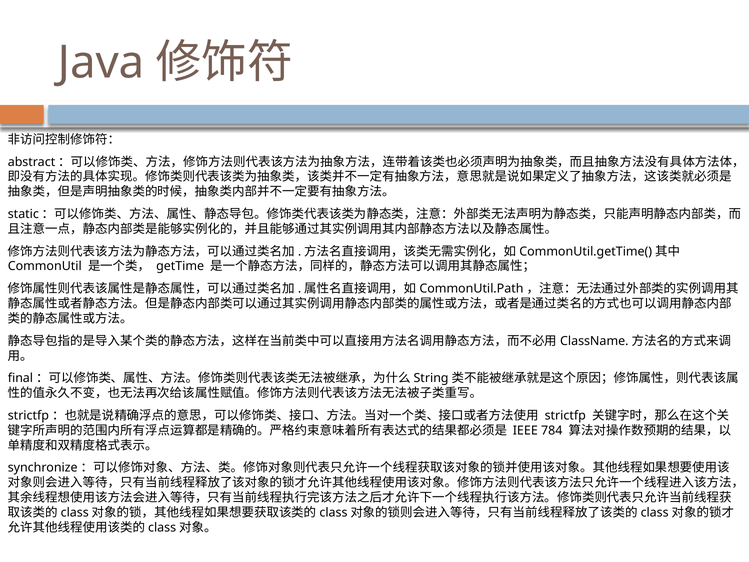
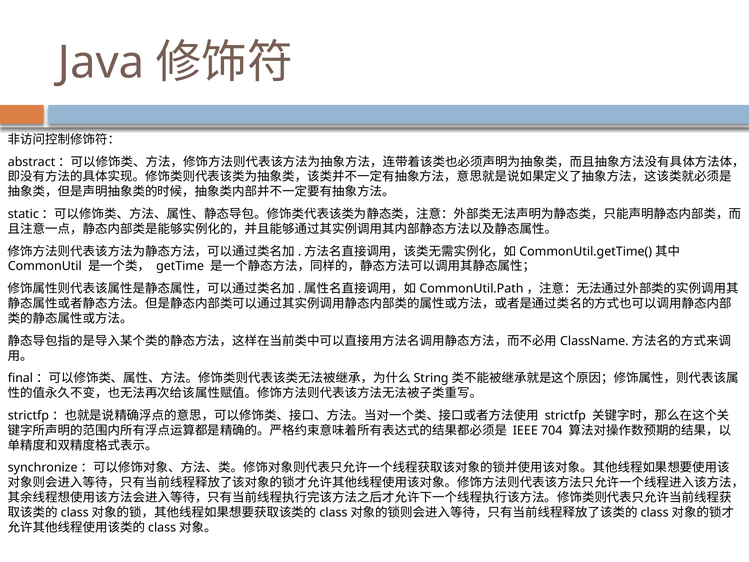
784: 784 -> 704 (552, 430)
